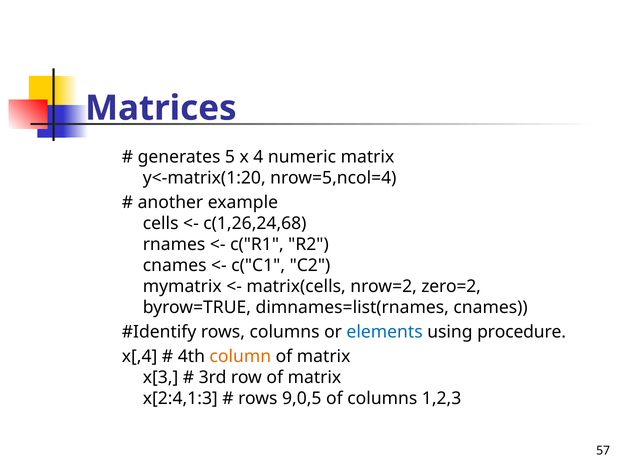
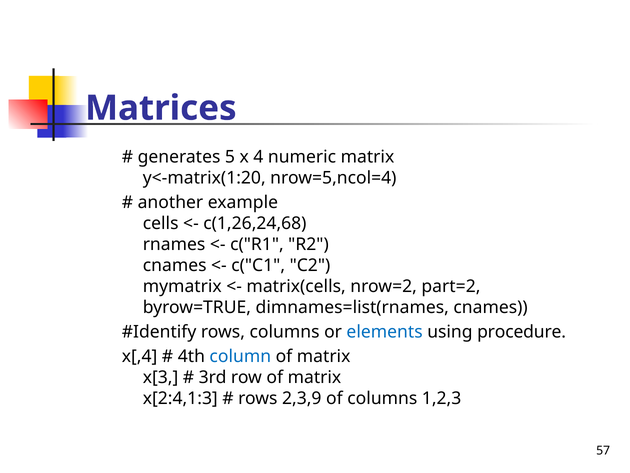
zero=2: zero=2 -> part=2 (451, 286)
column colour: orange -> blue (240, 356)
9,0,5: 9,0,5 -> 2,3,9 (302, 398)
